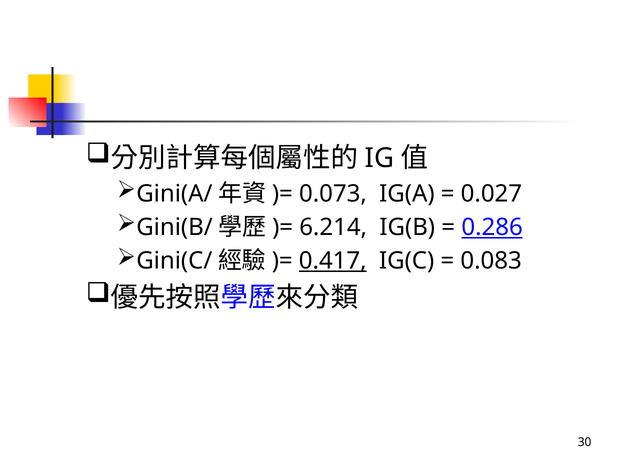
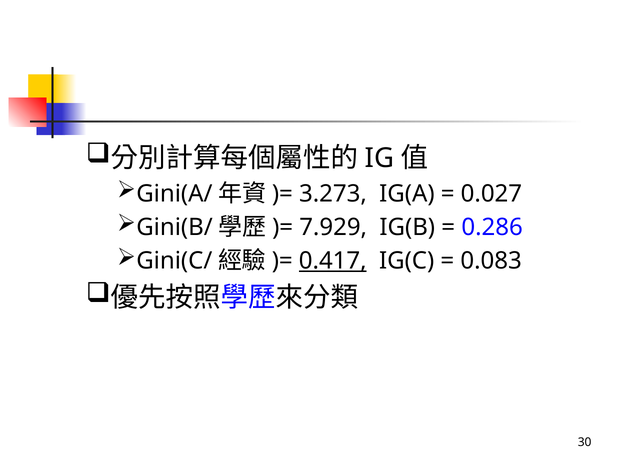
0.073: 0.073 -> 3.273 (333, 193)
6.214: 6.214 -> 7.929 (333, 227)
0.286 underline: present -> none (492, 227)
